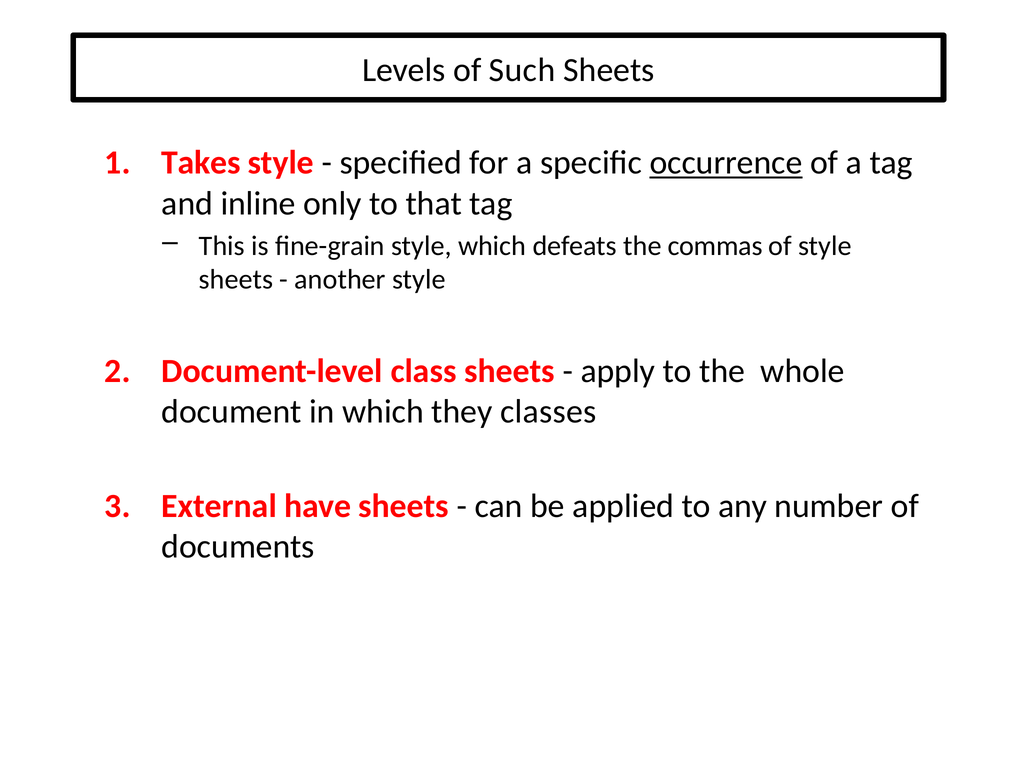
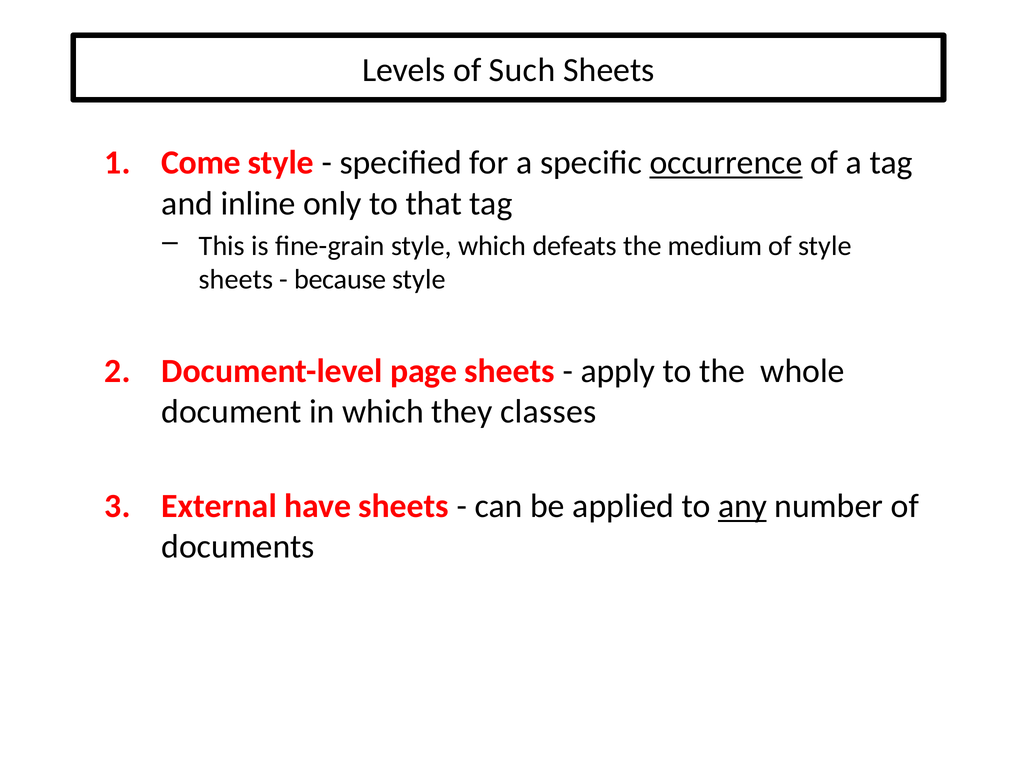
Takes: Takes -> Come (201, 163)
commas: commas -> medium (715, 246)
another: another -> because (340, 280)
class: class -> page (424, 371)
any underline: none -> present (742, 507)
